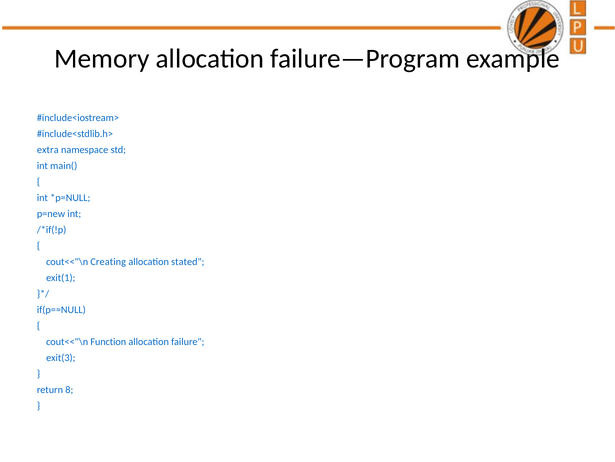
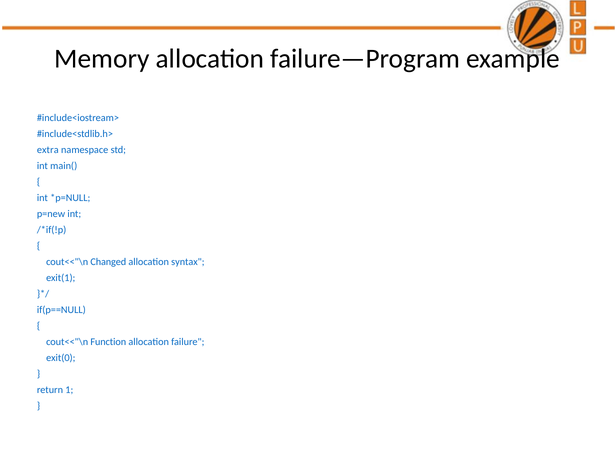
Creating: Creating -> Changed (108, 261)
stated: stated -> syntax (188, 261)
exit(3: exit(3 -> exit(0 (61, 357)
8: 8 -> 1 (69, 389)
